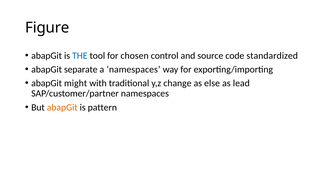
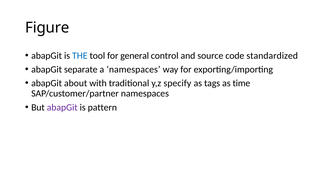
chosen: chosen -> general (135, 56)
might: might -> about (76, 83)
change: change -> specify (177, 83)
else: else -> tags (212, 83)
lead: lead -> time (241, 83)
abapGit colour: orange -> purple (62, 107)
